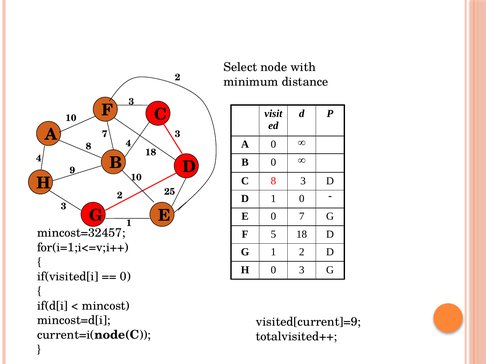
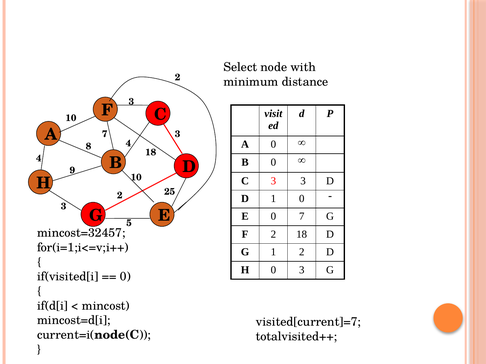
C 8: 8 -> 3 (273, 181)
1: 1 -> 5 (129, 223)
F 5: 5 -> 2 (273, 235)
visited[current]=9: visited[current]=9 -> visited[current]=7 (308, 322)
